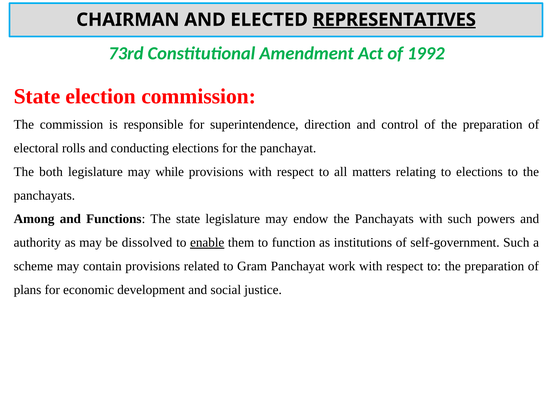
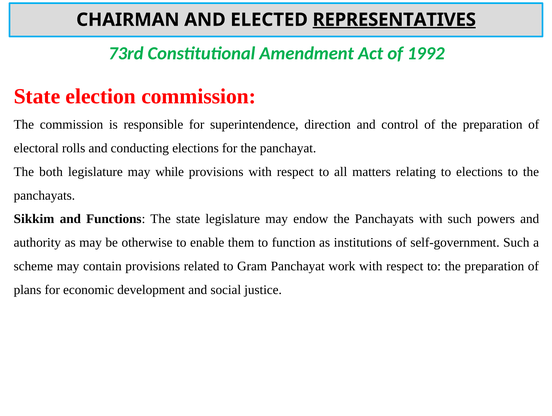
Among: Among -> Sikkim (34, 219)
dissolved: dissolved -> otherwise (147, 242)
enable underline: present -> none (207, 242)
